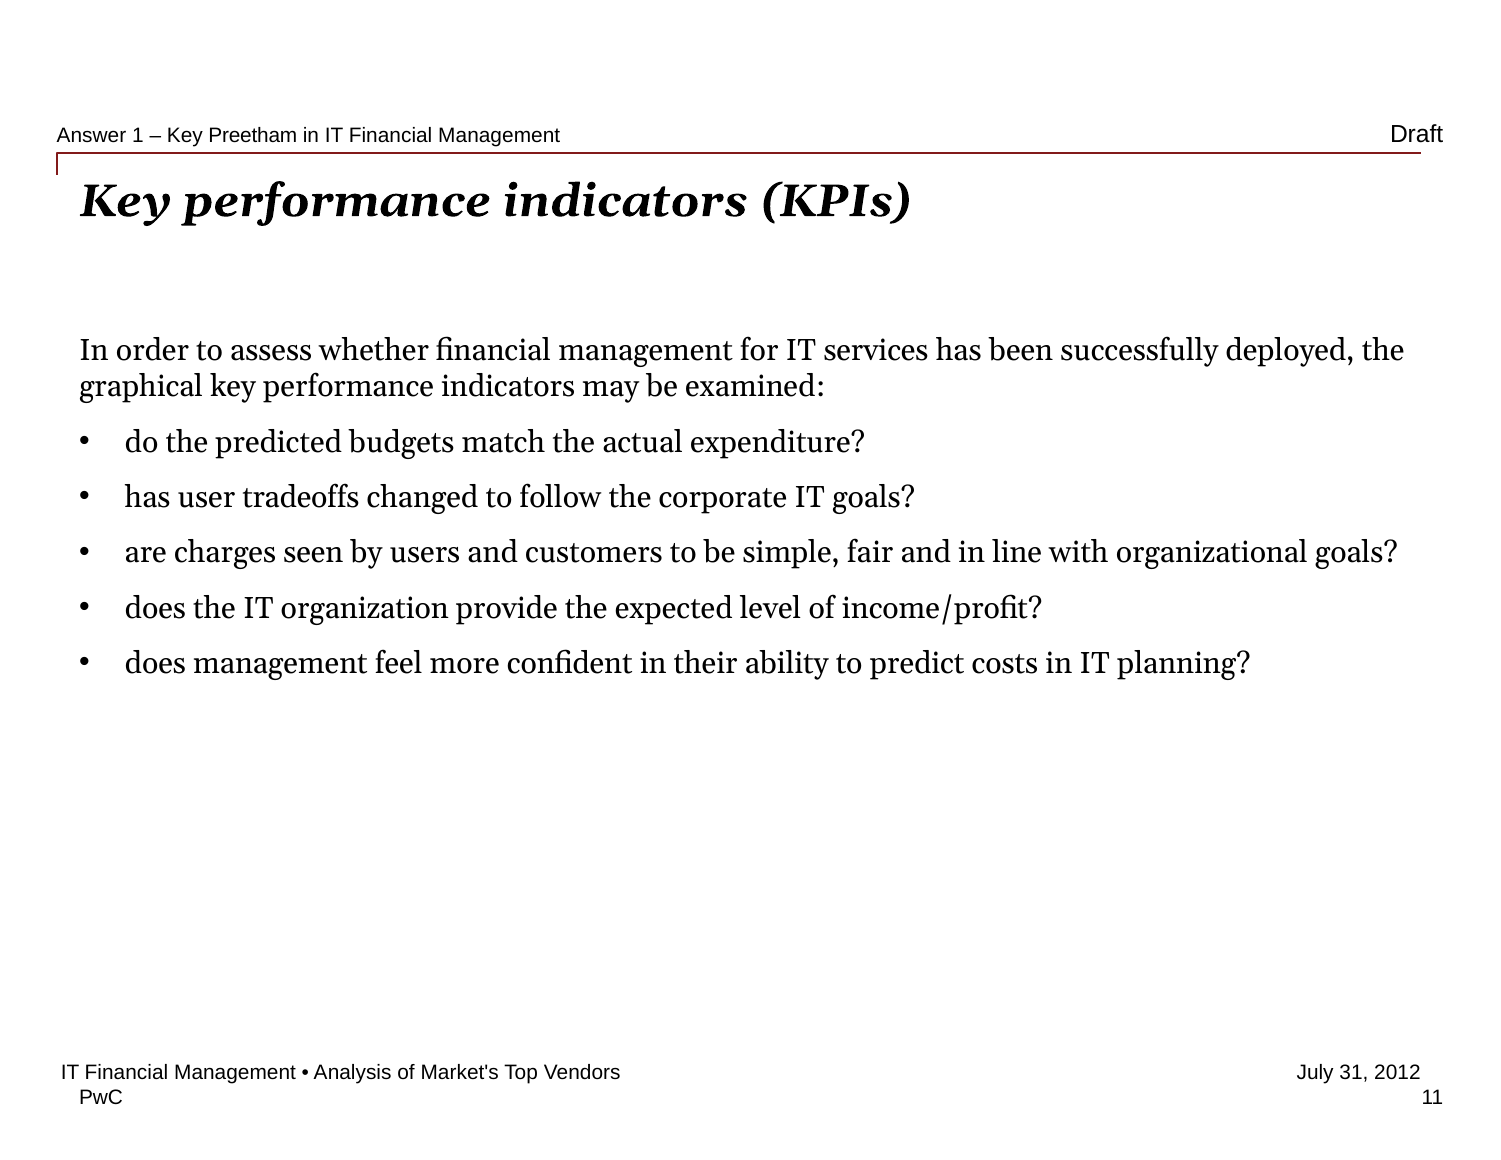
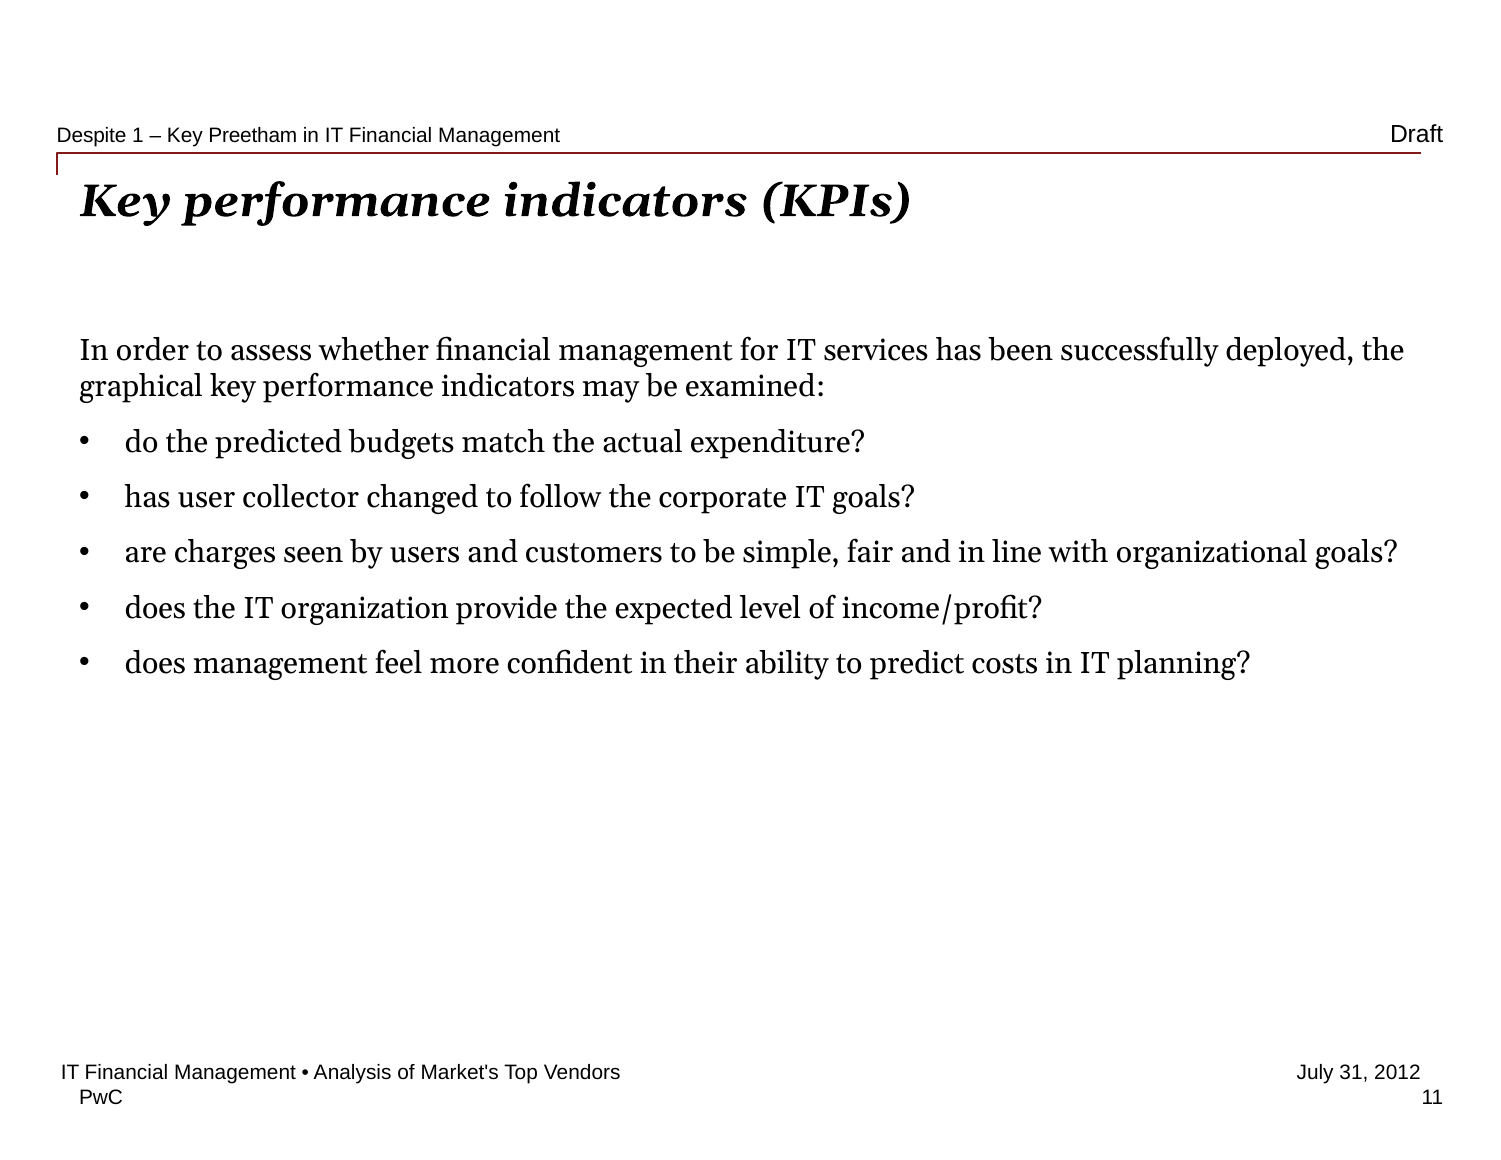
Answer: Answer -> Despite (92, 135)
tradeoffs: tradeoffs -> collector (301, 498)
